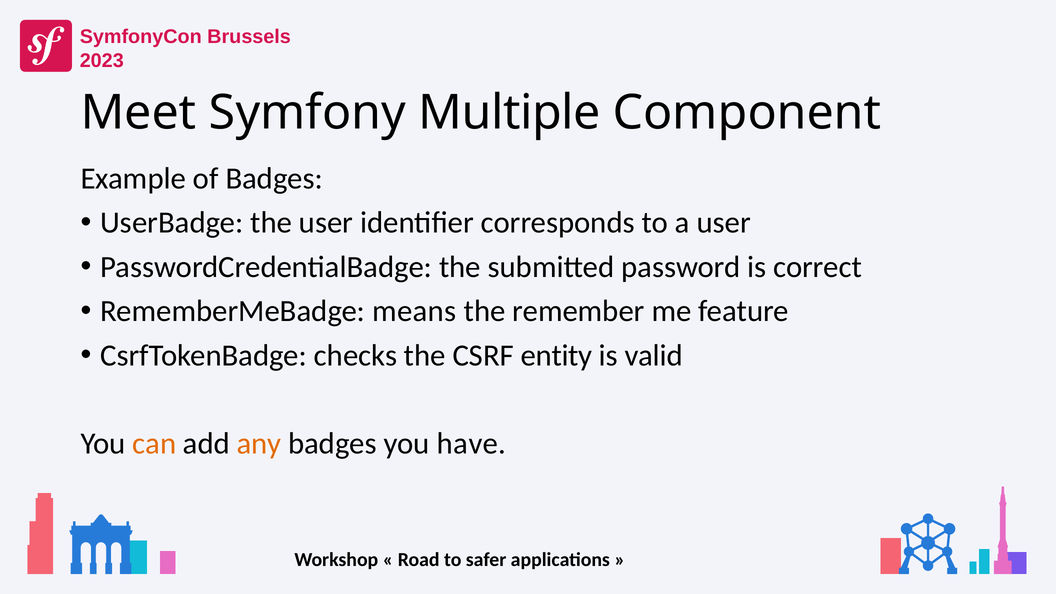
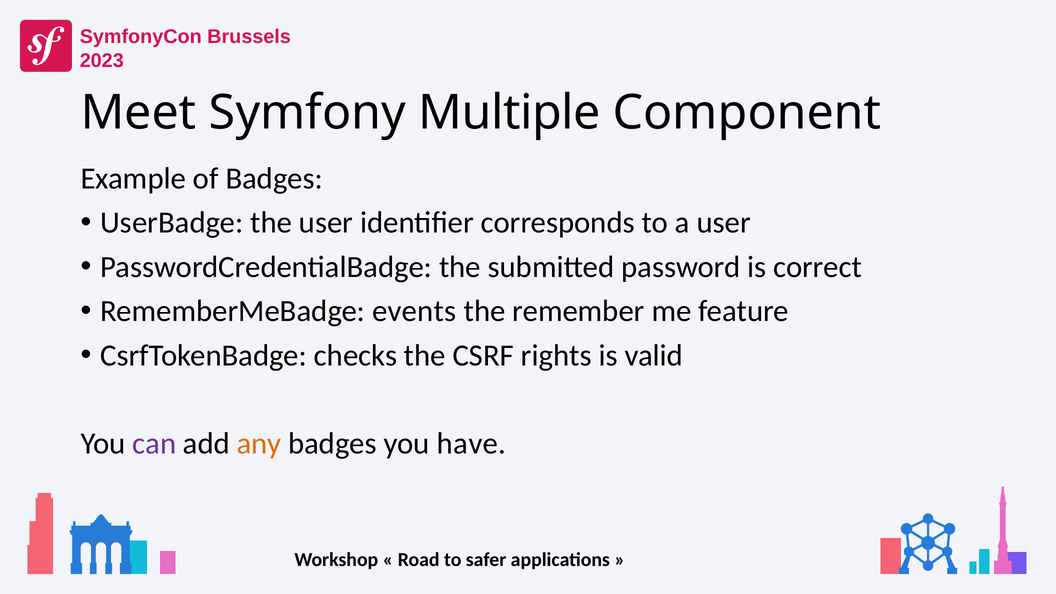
means: means -> events (414, 311)
entity: entity -> rights (556, 355)
can colour: orange -> purple (154, 444)
